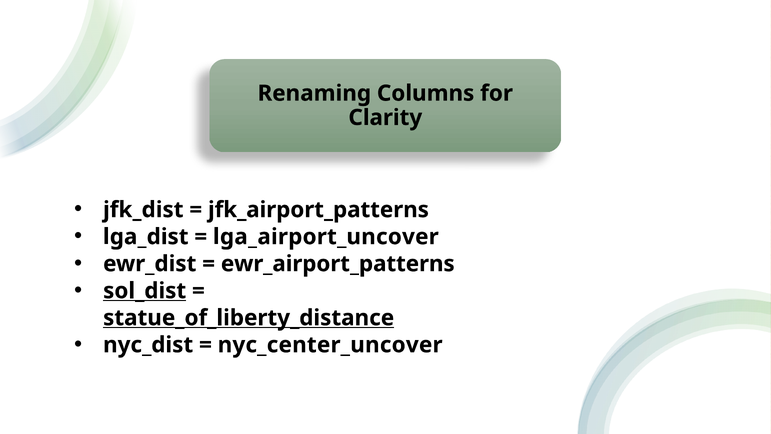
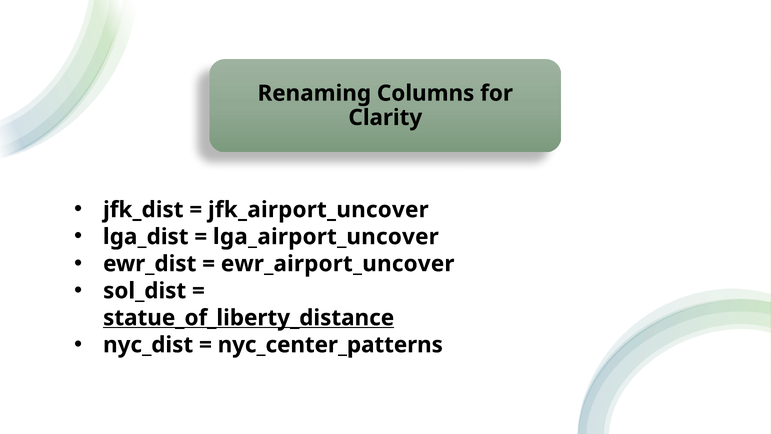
jfk_airport_patterns: jfk_airport_patterns -> jfk_airport_uncover (318, 210)
ewr_airport_patterns: ewr_airport_patterns -> ewr_airport_uncover (338, 264)
sol_dist underline: present -> none (145, 291)
nyc_center_uncover: nyc_center_uncover -> nyc_center_patterns (330, 345)
